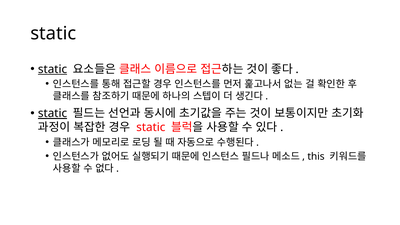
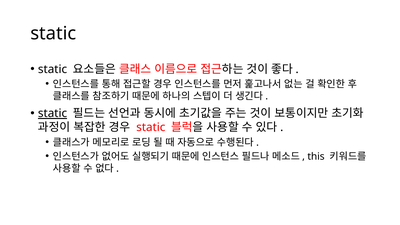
static underline: present -> none (53, 69)
